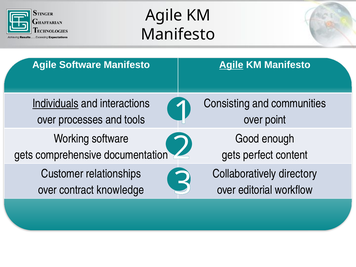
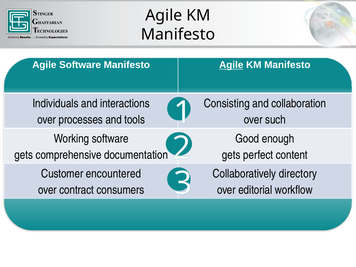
Individuals underline: present -> none (56, 103)
communities: communities -> collaboration (299, 103)
point: point -> such (275, 120)
relationships: relationships -> encountered (113, 174)
knowledge: knowledge -> consumers (120, 190)
